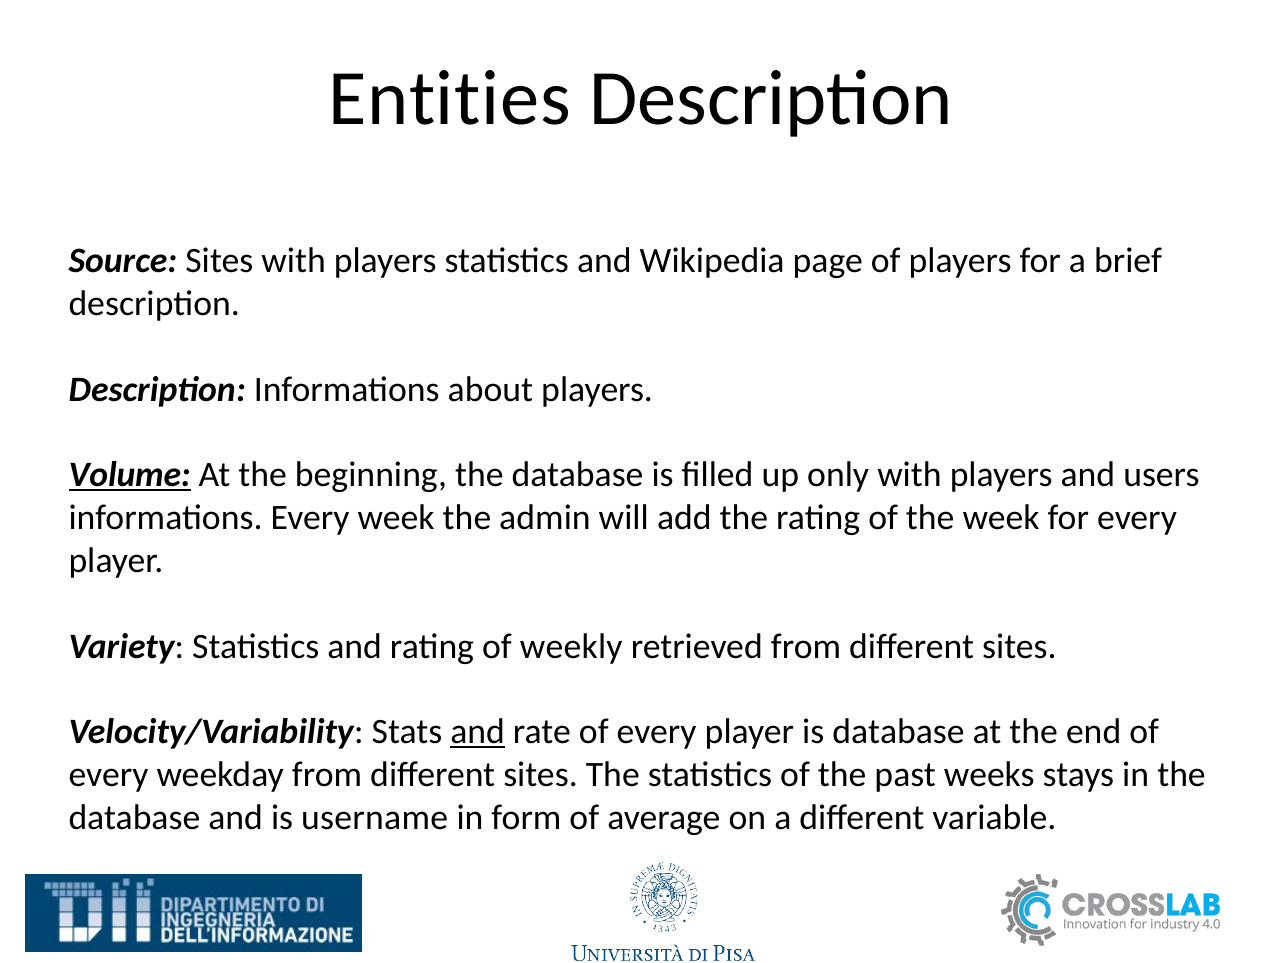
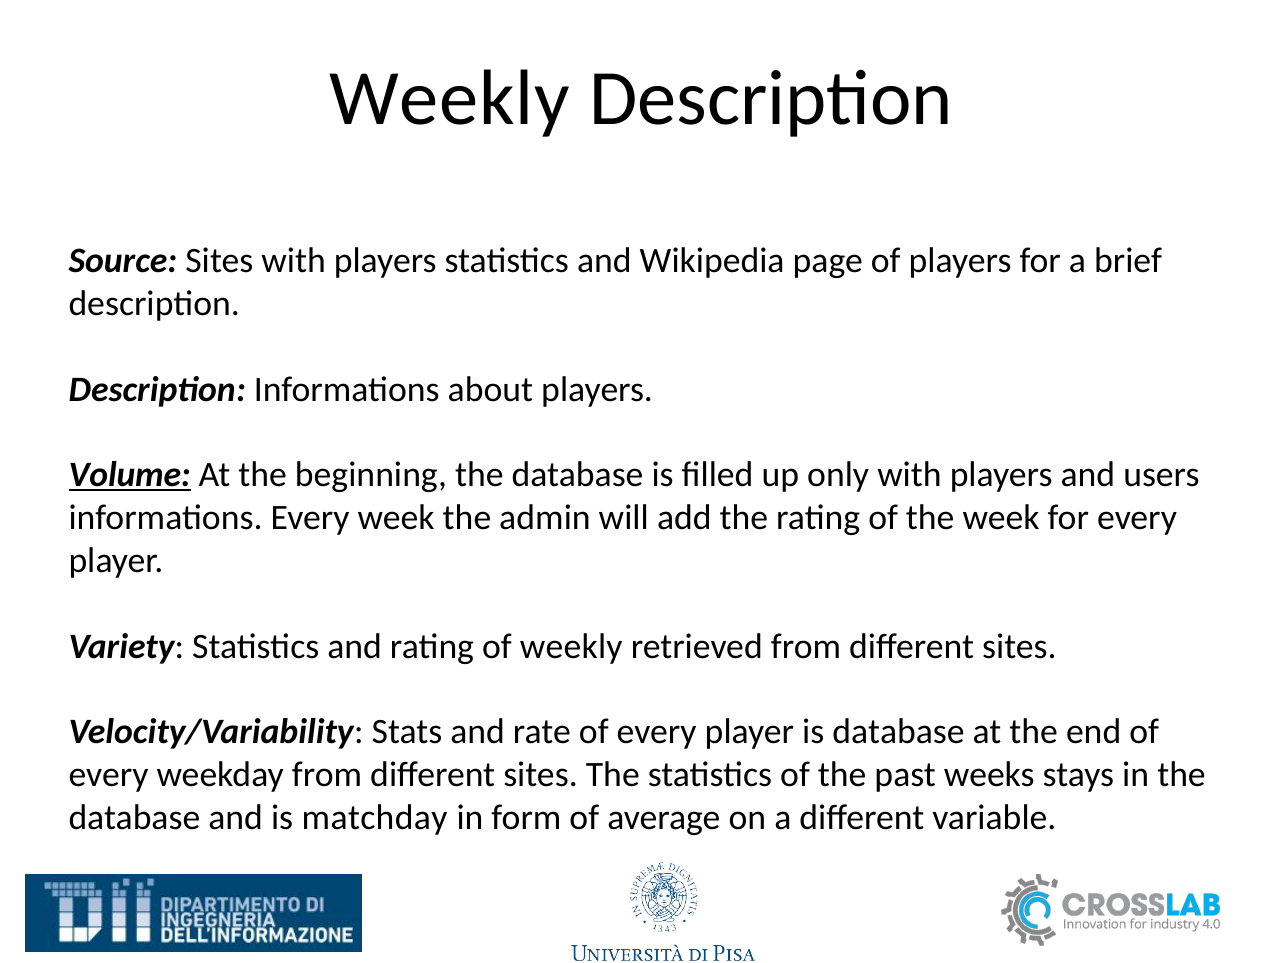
Entities: Entities -> Weekly (449, 98)
and underline: present -> none (478, 732)
username: username -> matchday (375, 818)
